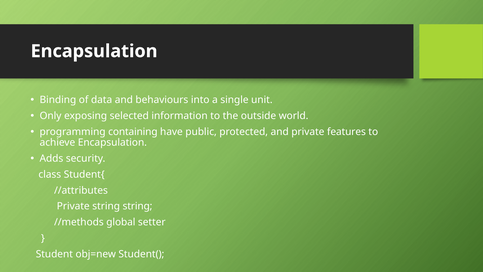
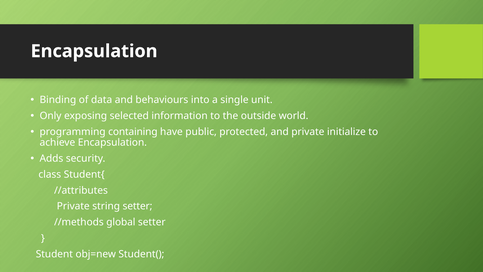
features: features -> initialize (346, 132)
string string: string -> setter (138, 206)
